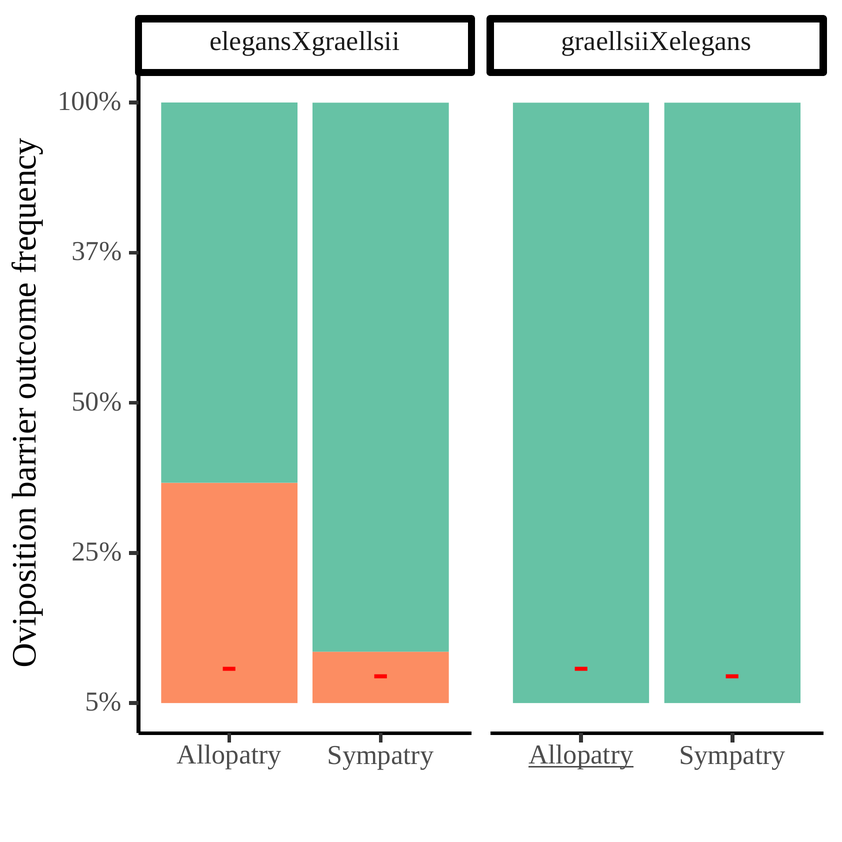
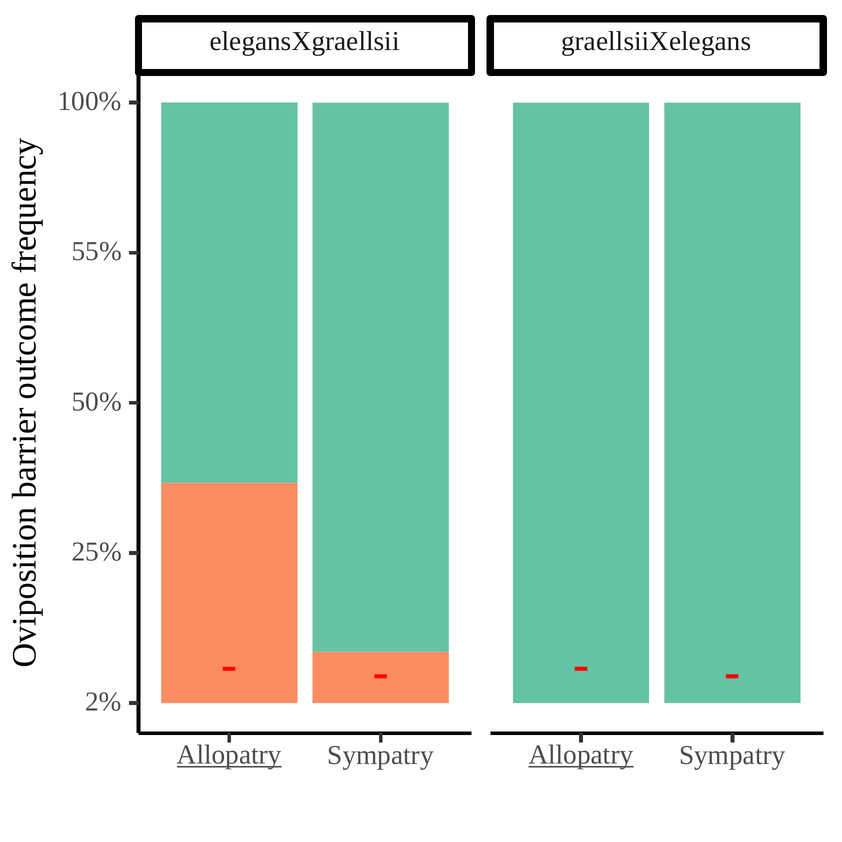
37%: 37% -> 55% (97, 251)
5%: 5% -> 2% (103, 702)
Allopatry underline: none -> present (229, 755)
